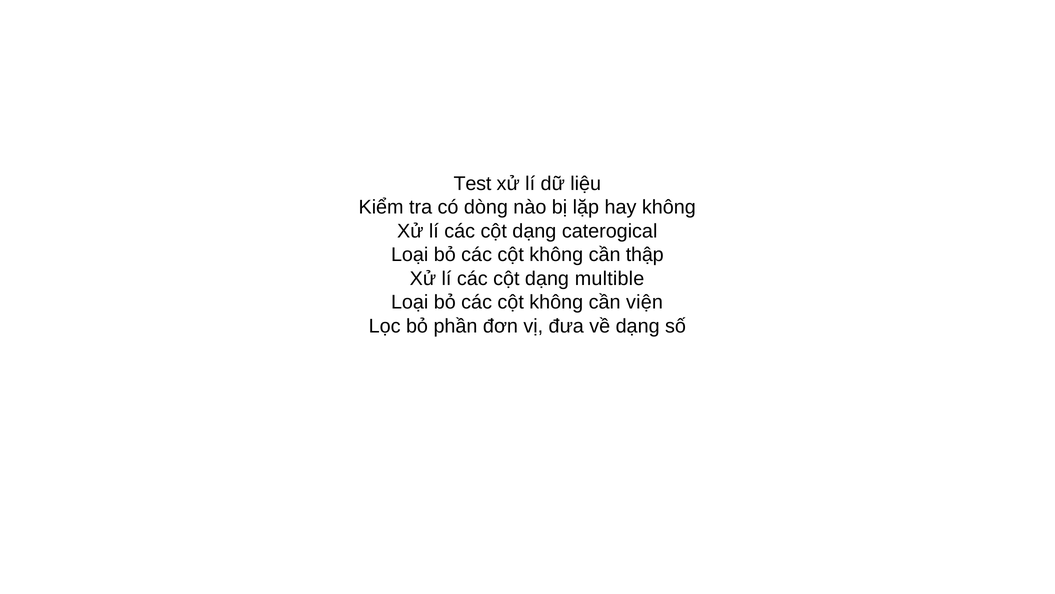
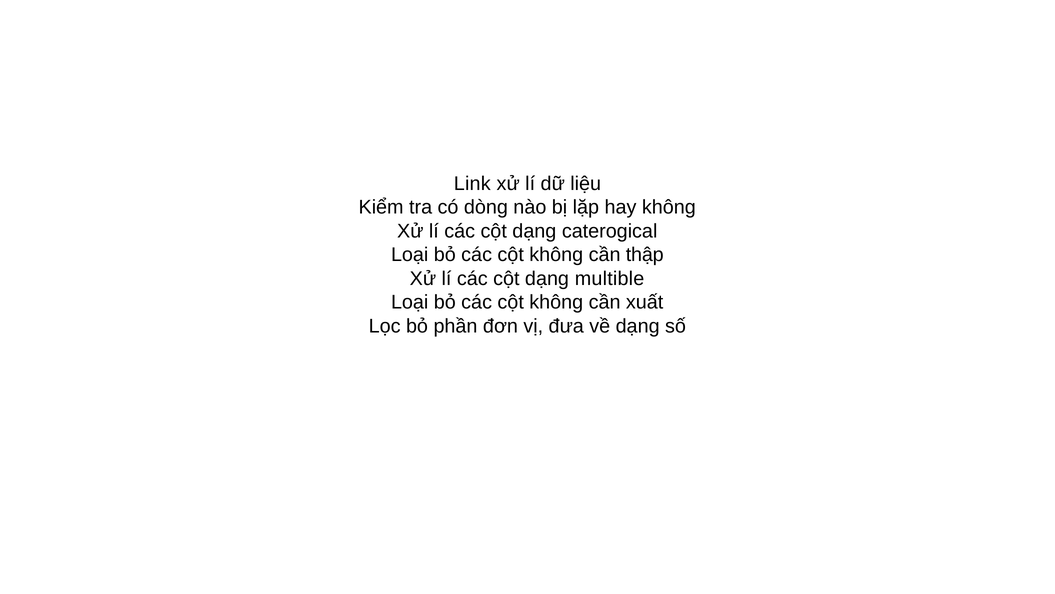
Test: Test -> Link (472, 183)
viện: viện -> xuất (645, 302)
